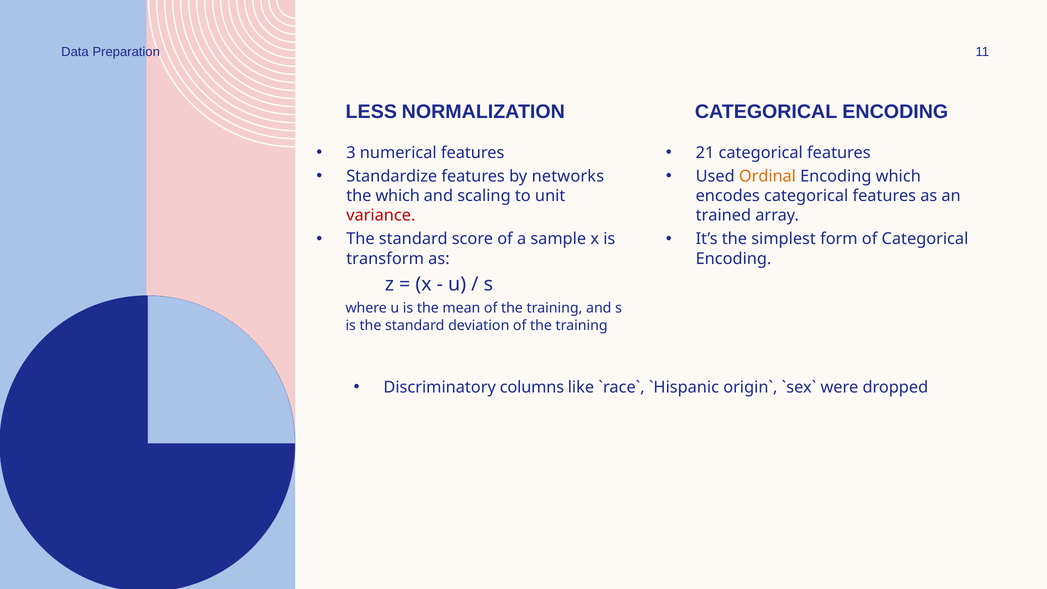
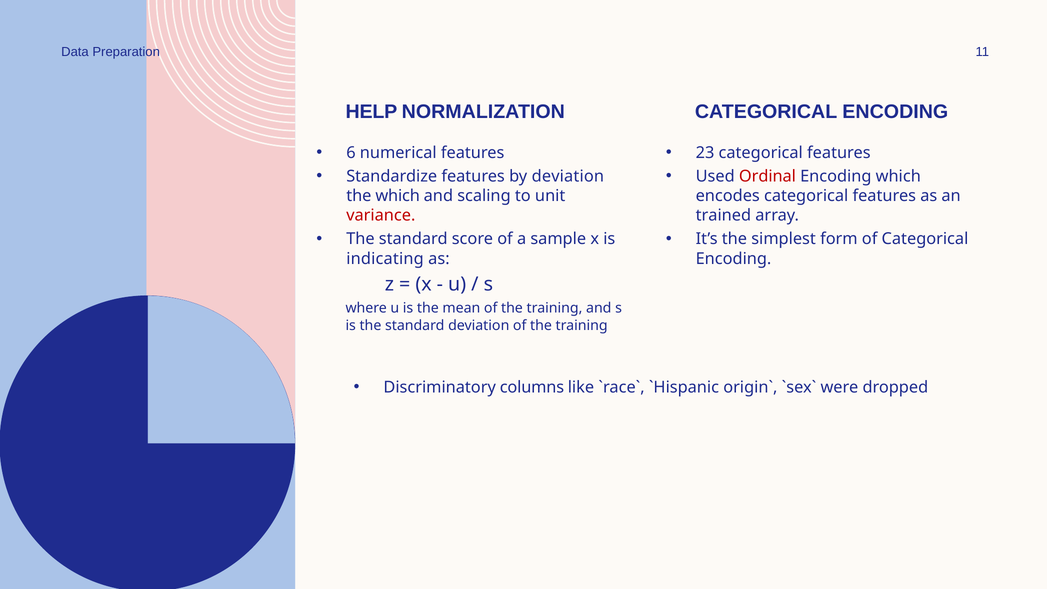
LESS: LESS -> HELP (371, 112)
3: 3 -> 6 (351, 153)
21: 21 -> 23 (705, 153)
by networks: networks -> deviation (568, 176)
Ordinal colour: orange -> red (767, 176)
transform: transform -> indicating (385, 259)
